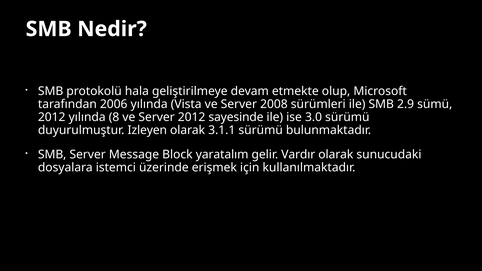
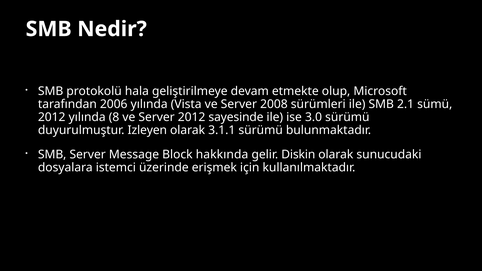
2.9: 2.9 -> 2.1 (406, 104)
yaratalım: yaratalım -> hakkında (222, 155)
Vardır: Vardır -> Diskin (298, 155)
